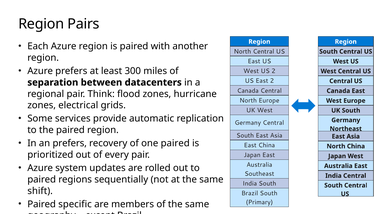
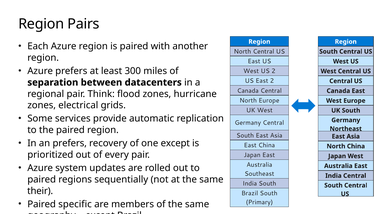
one paired: paired -> except (175, 143)
shift: shift -> their (40, 191)
